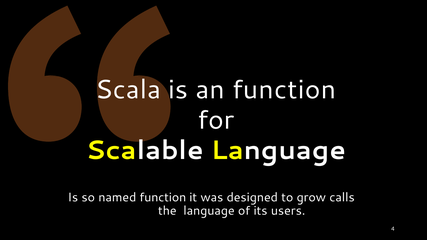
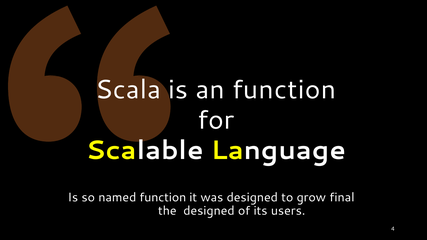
calls: calls -> final (342, 197)
the language: language -> designed (209, 211)
